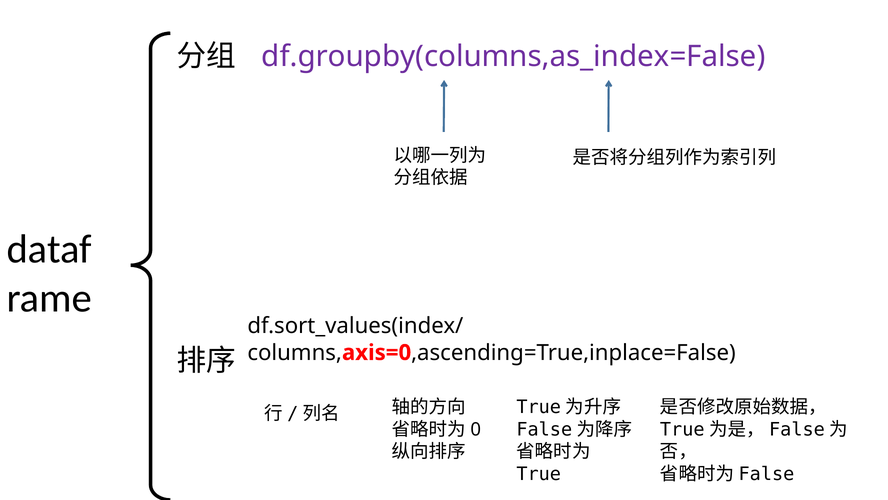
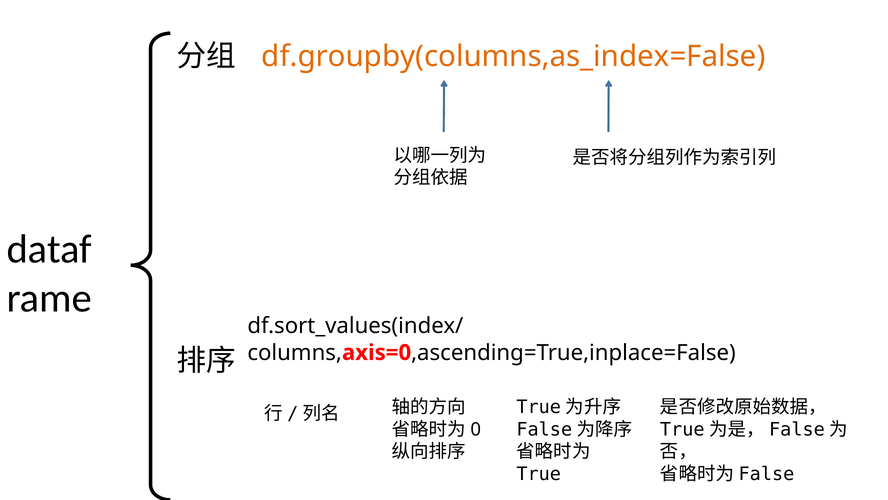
df.groupby(columns,as_index=False colour: purple -> orange (513, 56)
